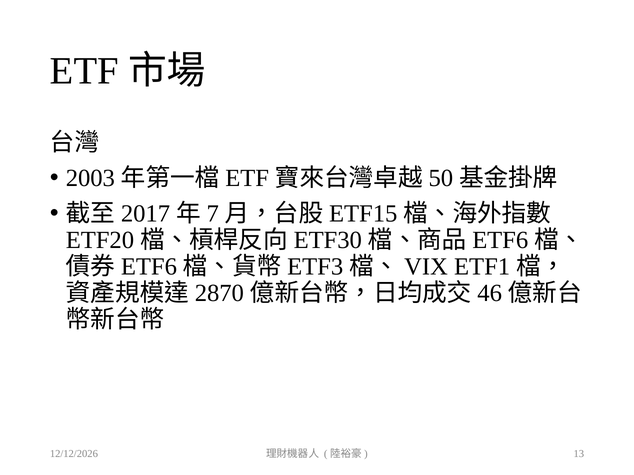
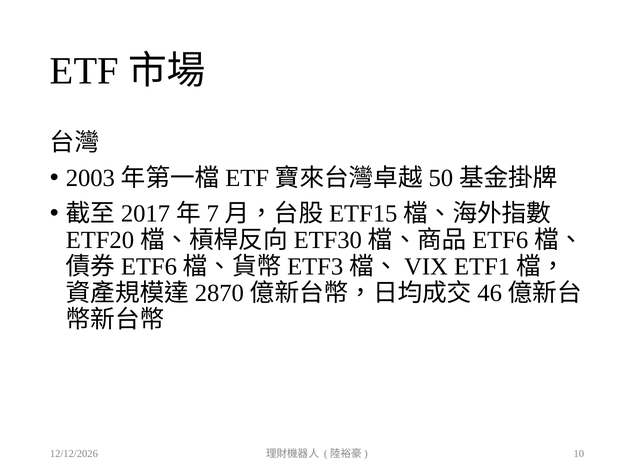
13: 13 -> 10 (579, 454)
